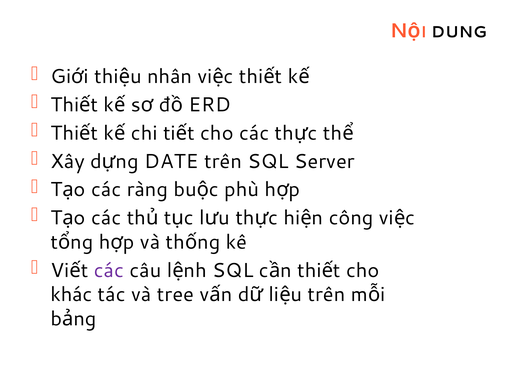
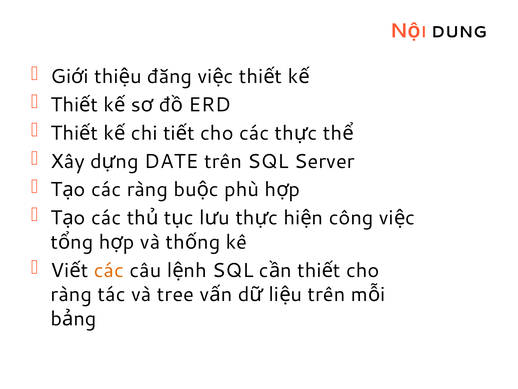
nhân: nhân -> đăng (170, 77)
các colour: purple -> orange (109, 270)
khác: khác -> ràng (71, 294)
